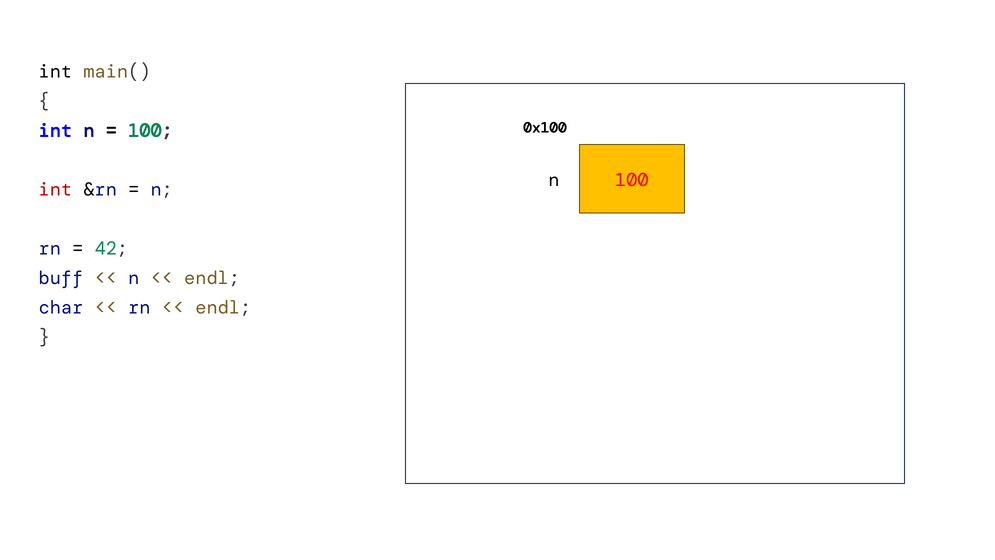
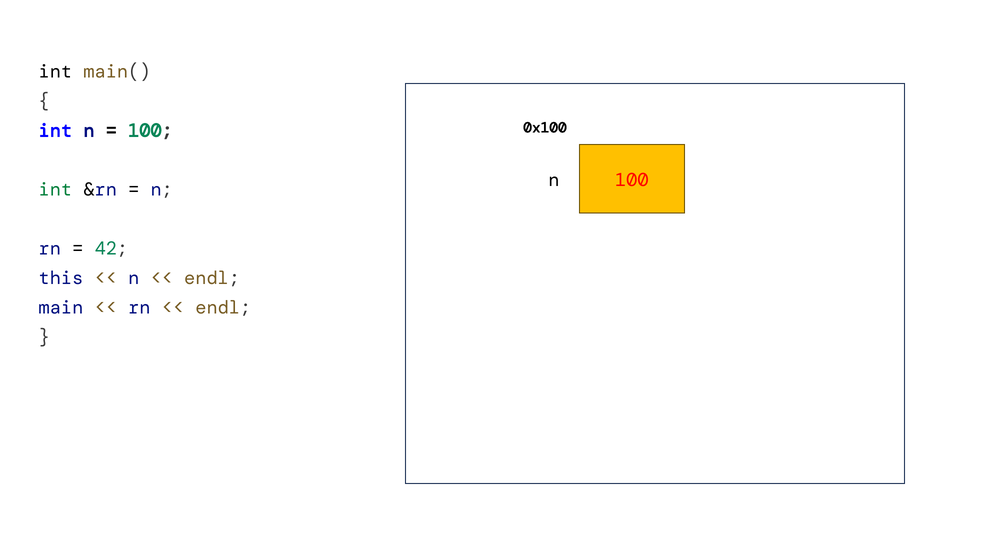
int colour: red -> green (55, 189)
buff: buff -> this (61, 278)
char: char -> main (61, 308)
